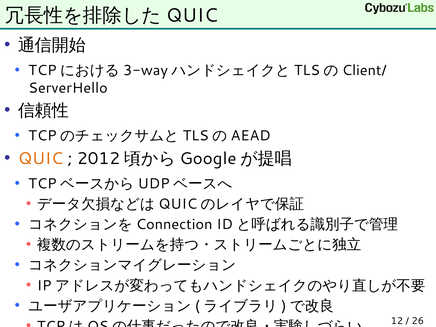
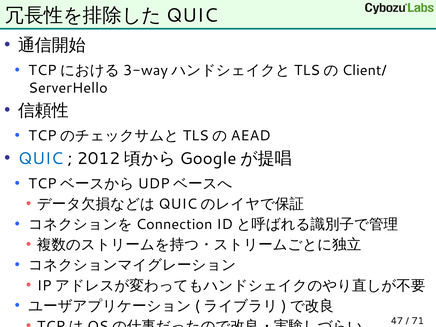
QUIC colour: orange -> blue (41, 159)
12: 12 -> 47 (397, 321)
26: 26 -> 71 (418, 321)
